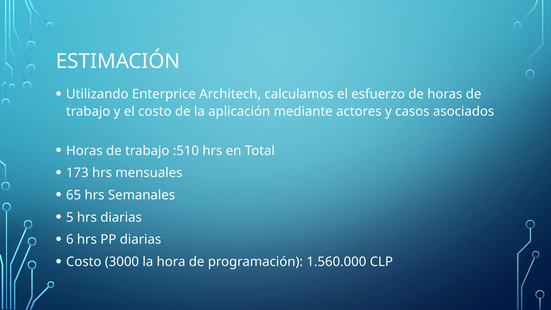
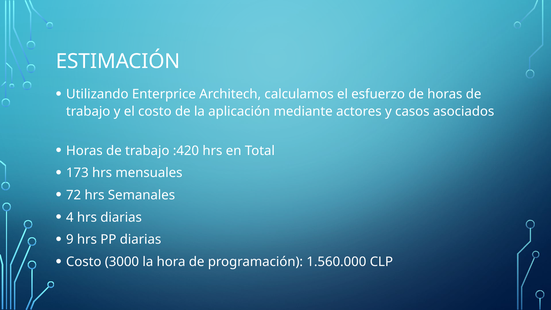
:510: :510 -> :420 (186, 151)
65: 65 -> 72 (74, 195)
5: 5 -> 4 (70, 217)
6: 6 -> 9 (70, 240)
